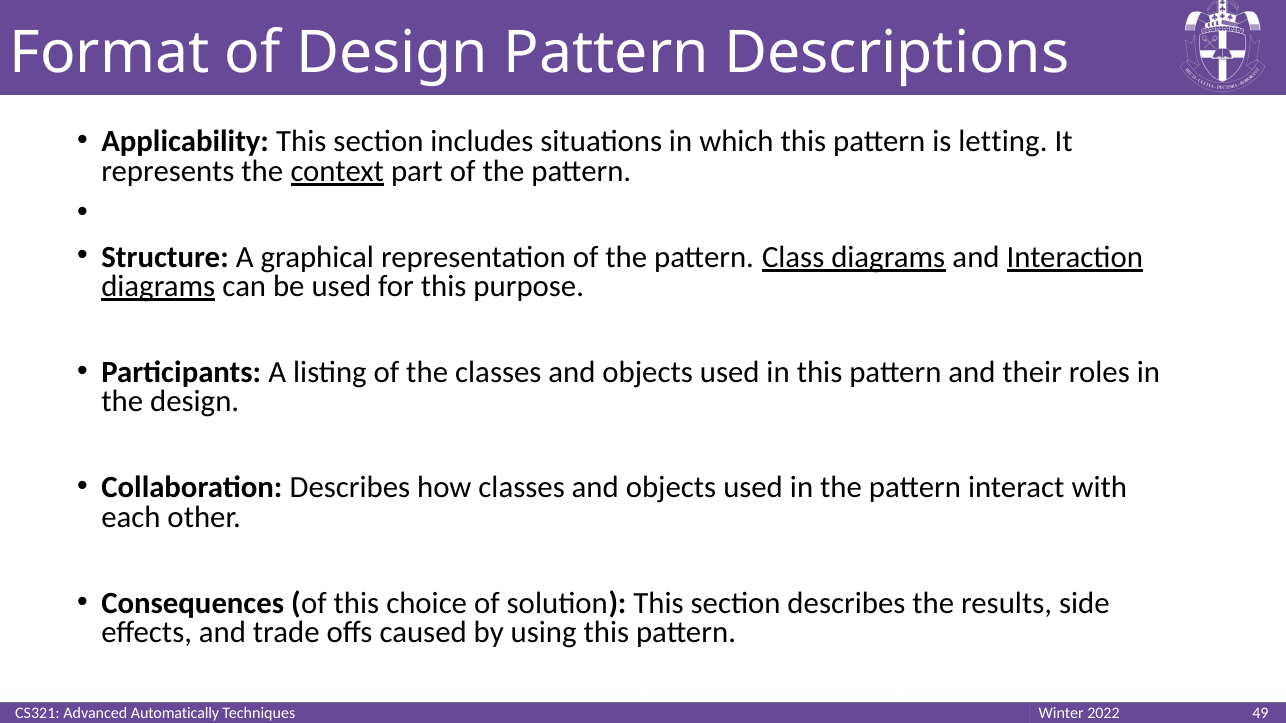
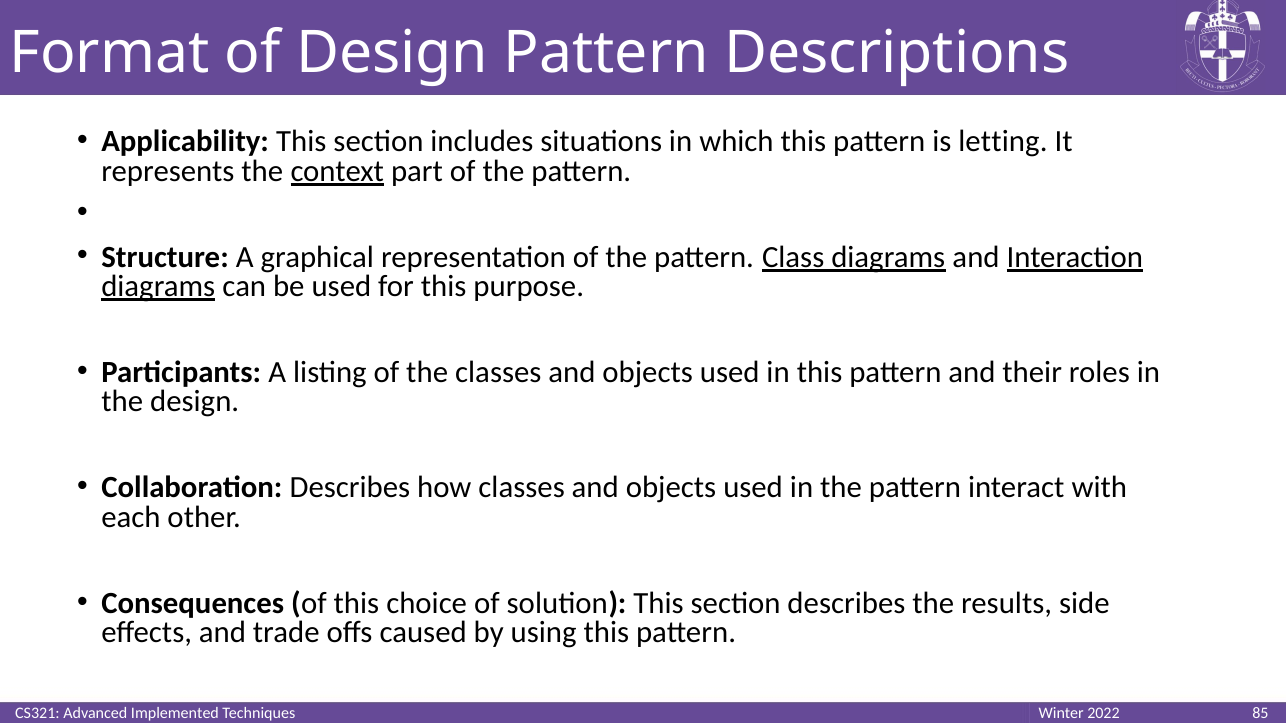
Automatically: Automatically -> Implemented (175, 714)
49: 49 -> 85 (1260, 714)
